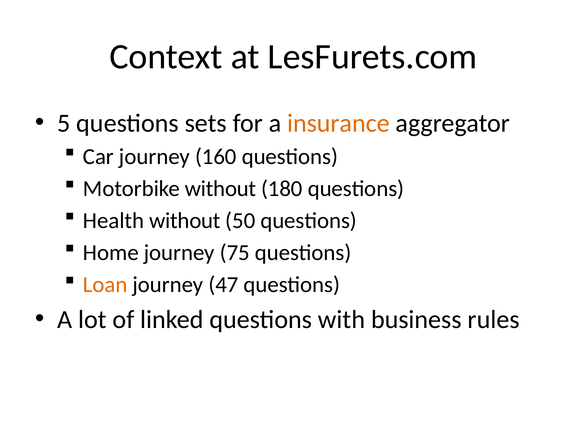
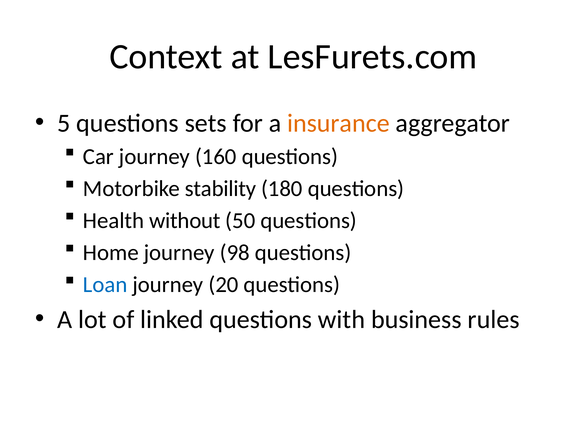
Motorbike without: without -> stability (221, 189)
75: 75 -> 98 (235, 253)
Loan colour: orange -> blue (105, 285)
47: 47 -> 20 (223, 285)
